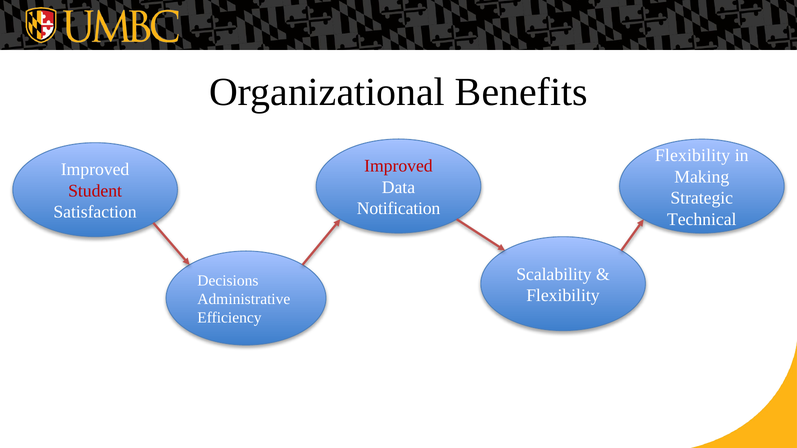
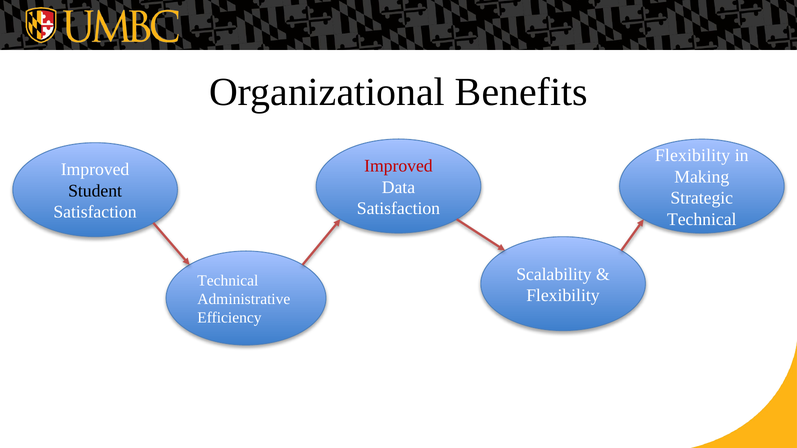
Student colour: red -> black (95, 191)
Notification: Notification -> Satisfaction (398, 209)
Decisions: Decisions -> Technical (228, 281)
